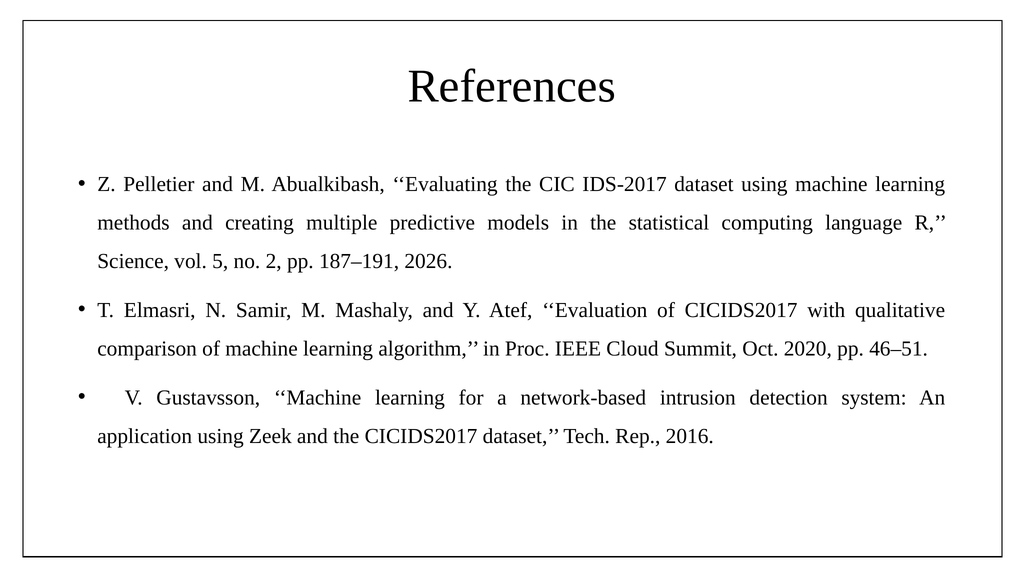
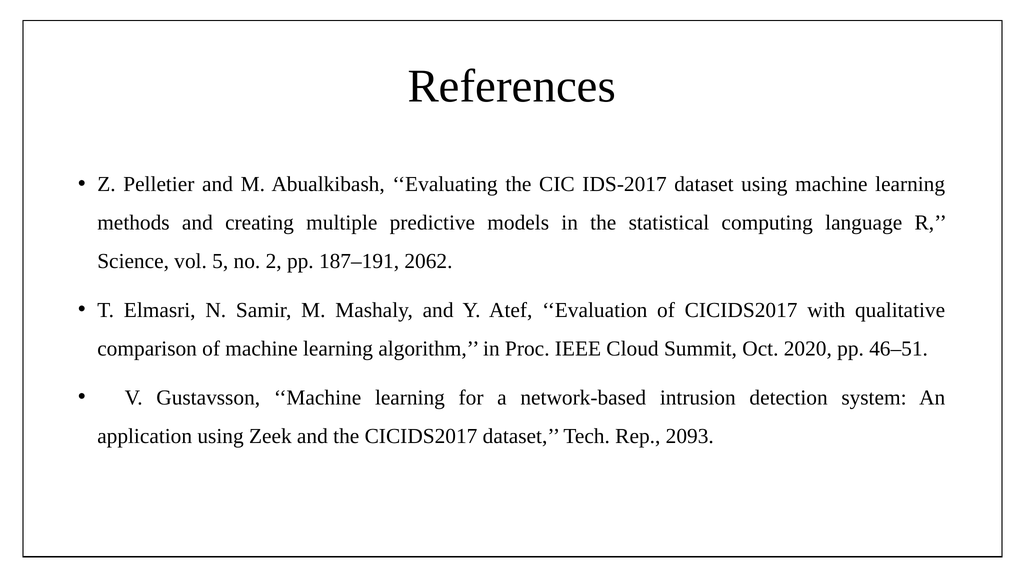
2026: 2026 -> 2062 (428, 261)
2016: 2016 -> 2093 (690, 436)
